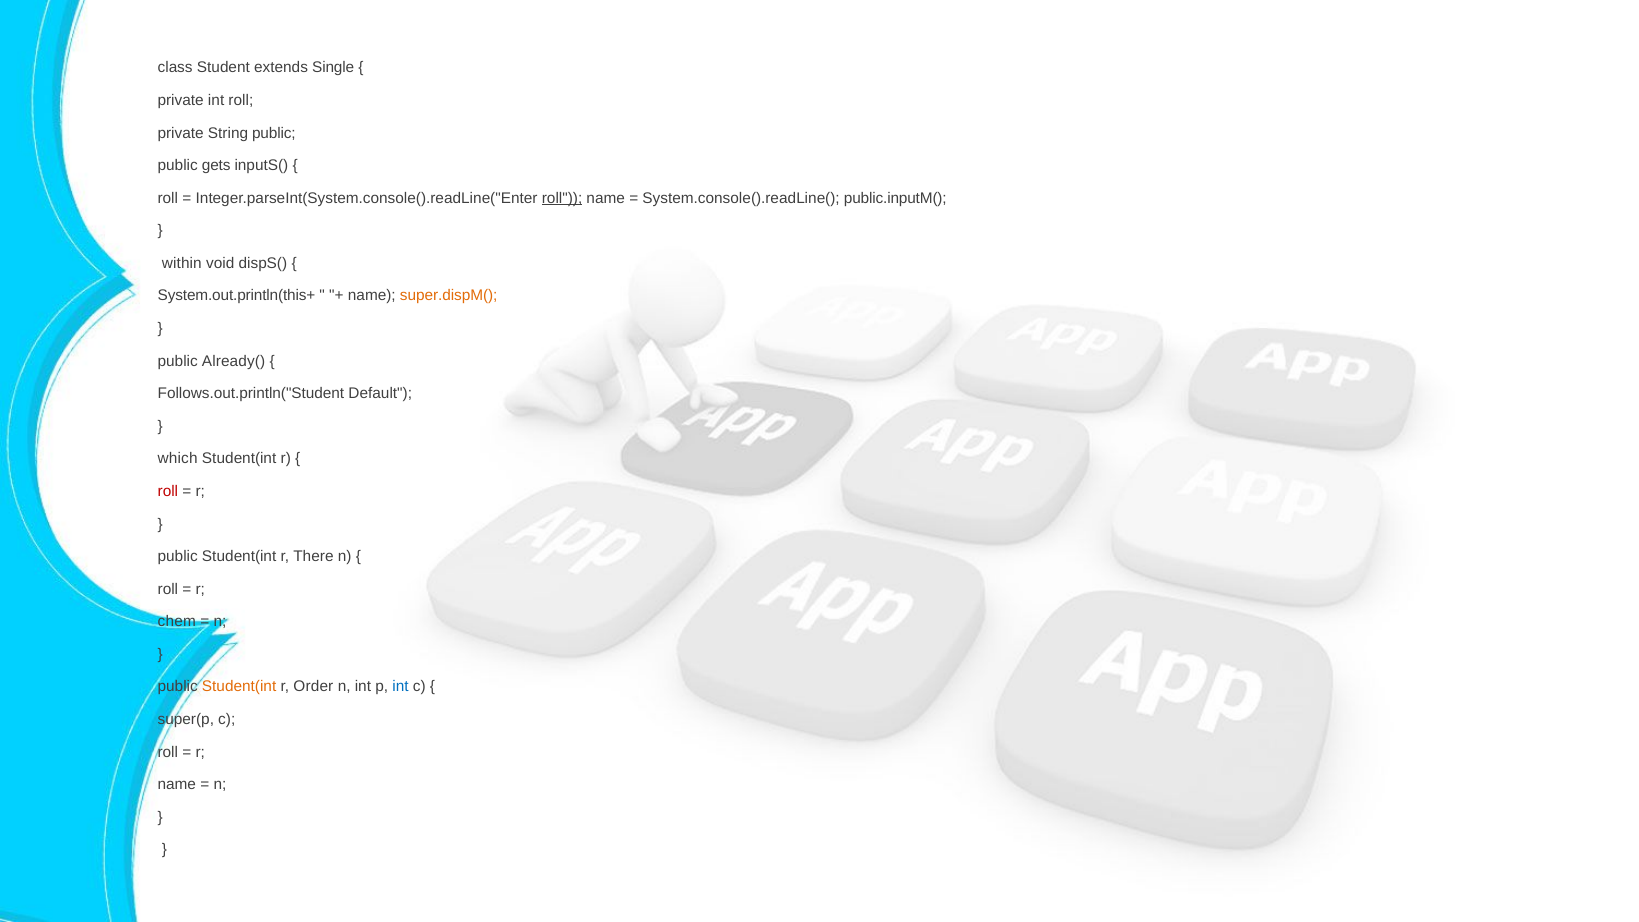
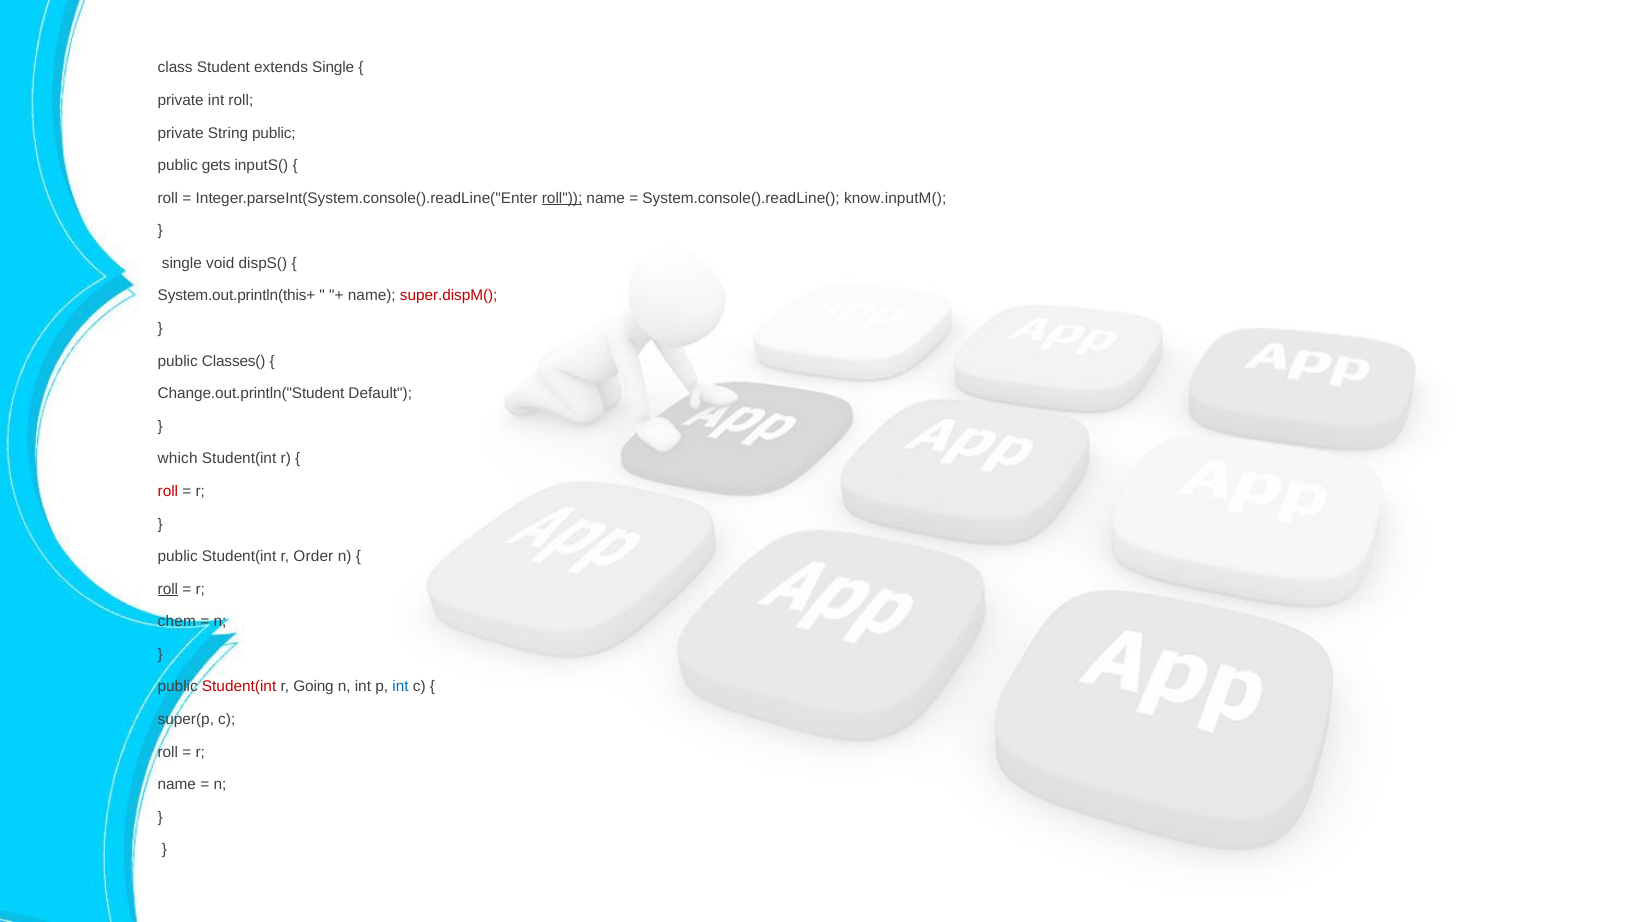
public.inputM(: public.inputM( -> know.inputM( (895, 198)
within: within -> single (182, 263)
super.dispM( colour: orange -> red (449, 296)
Already(: Already( -> Classes( (234, 361)
Follows.out.println("Student: Follows.out.println("Student -> Change.out.println("Student (251, 394)
There: There -> Order (313, 556)
roll underline: none -> present (168, 589)
Student(int colour: orange -> red (239, 687)
Order: Order -> Going (314, 687)
